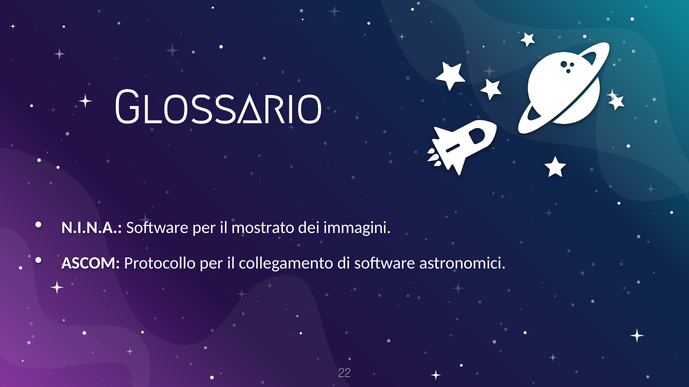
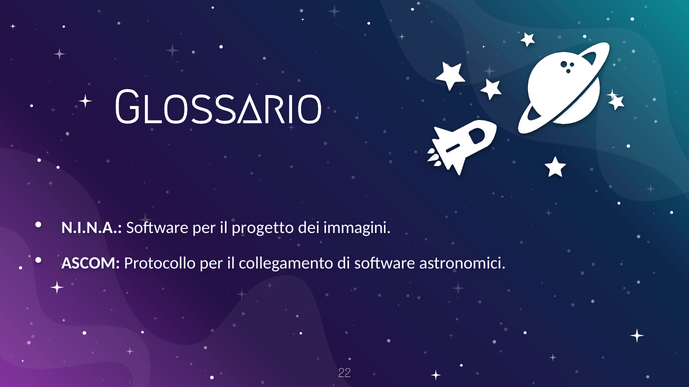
mostrato: mostrato -> progetto (263, 228)
